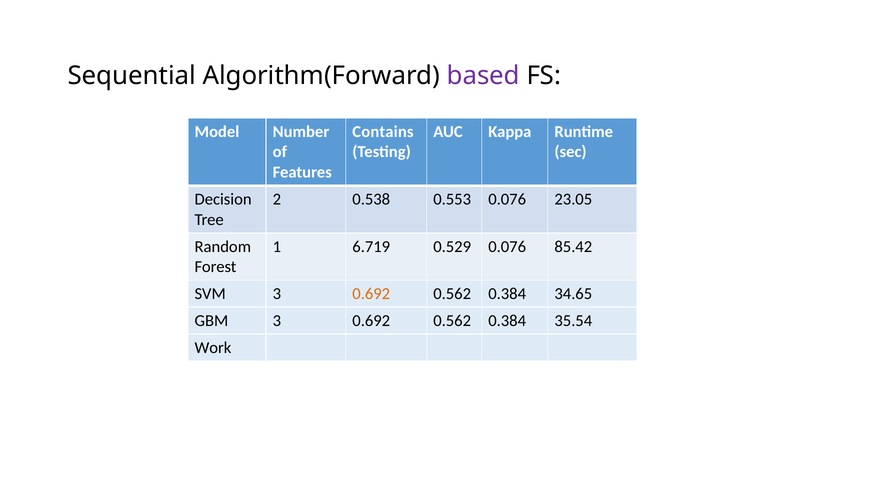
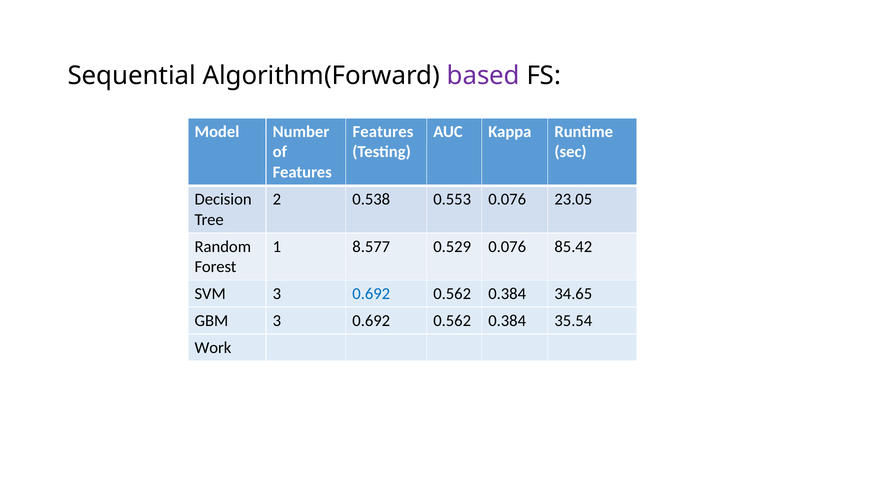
Contains: Contains -> Features (383, 132)
6.719: 6.719 -> 8.577 (371, 247)
0.692 colour: orange -> blue (371, 294)
